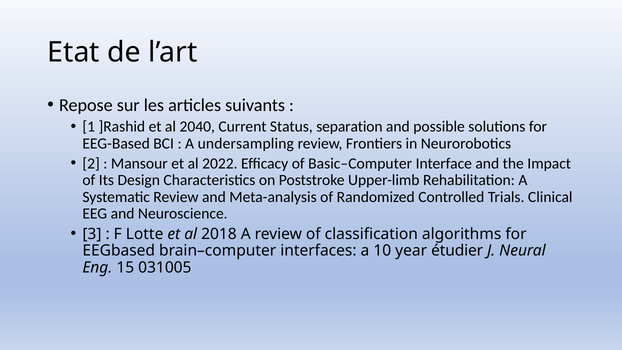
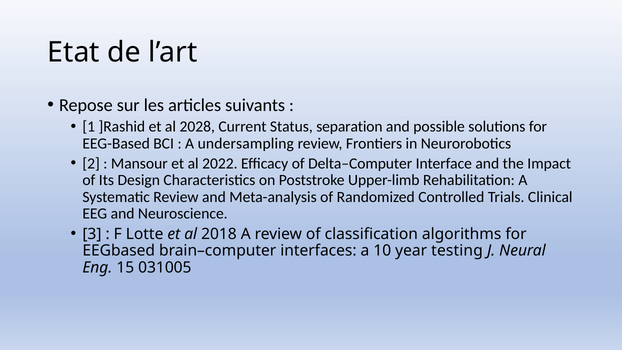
2040: 2040 -> 2028 (197, 127)
Basic–Computer: Basic–Computer -> Delta–Computer (360, 163)
étudier: étudier -> testing (457, 251)
